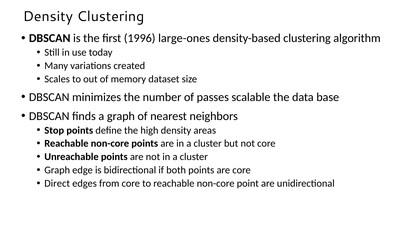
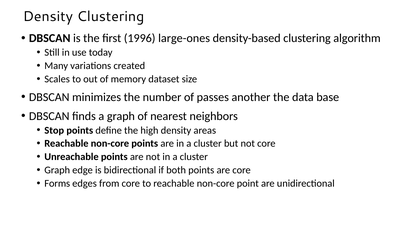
scalable: scalable -> another (251, 97)
Direct: Direct -> Forms (57, 183)
